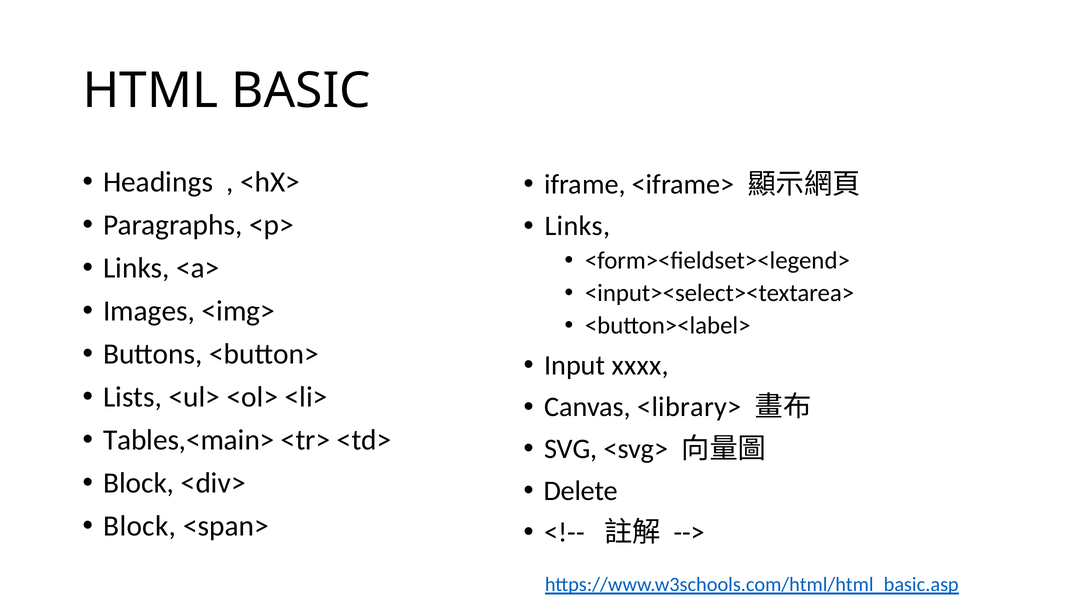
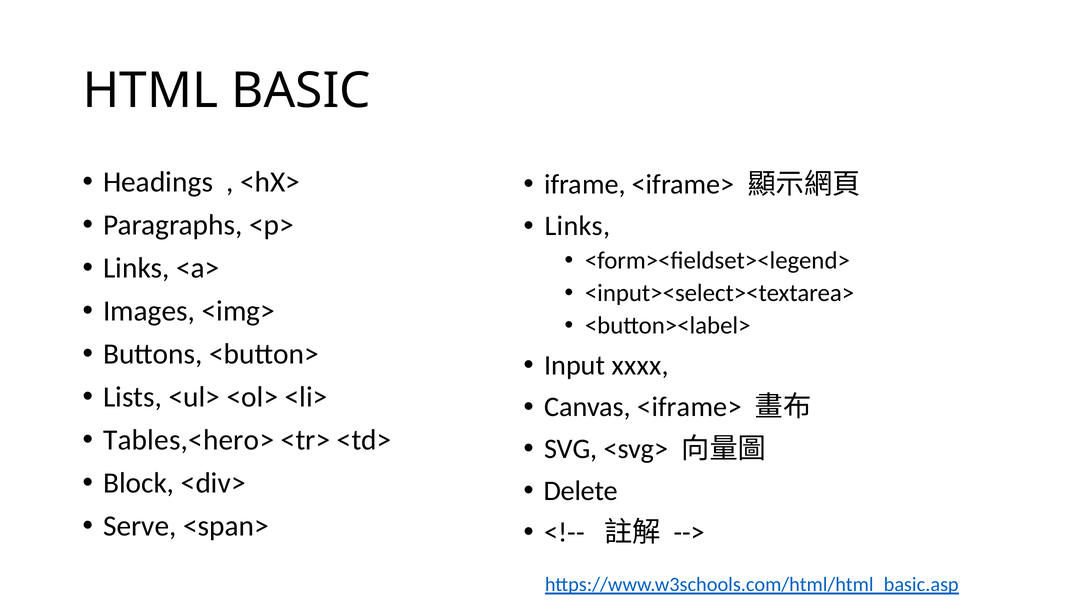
Canvas <library>: <library> -> <iframe> (689, 407)
Tables,<main>: Tables,<main> -> Tables,<hero> (189, 440)
Block: Block -> Serve (140, 526)
